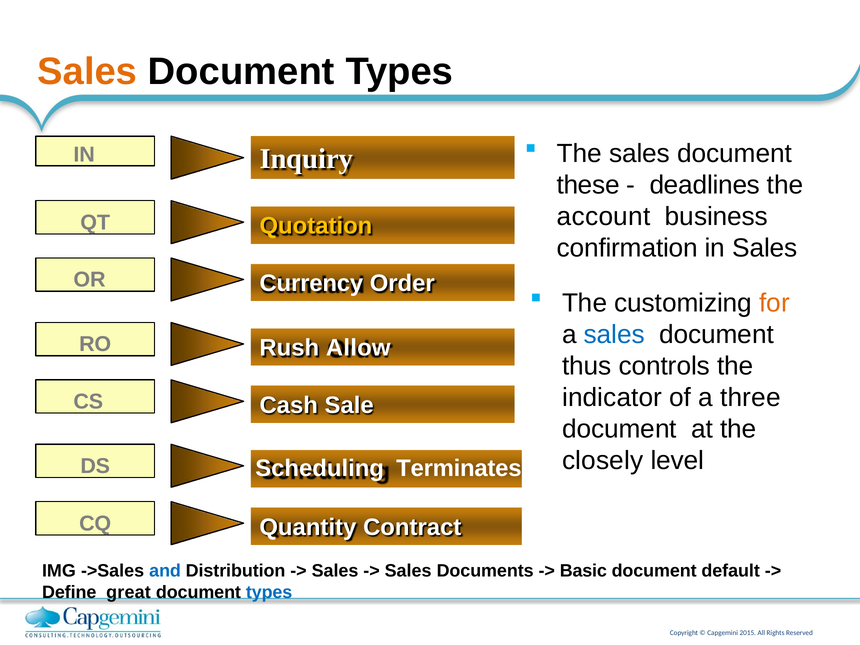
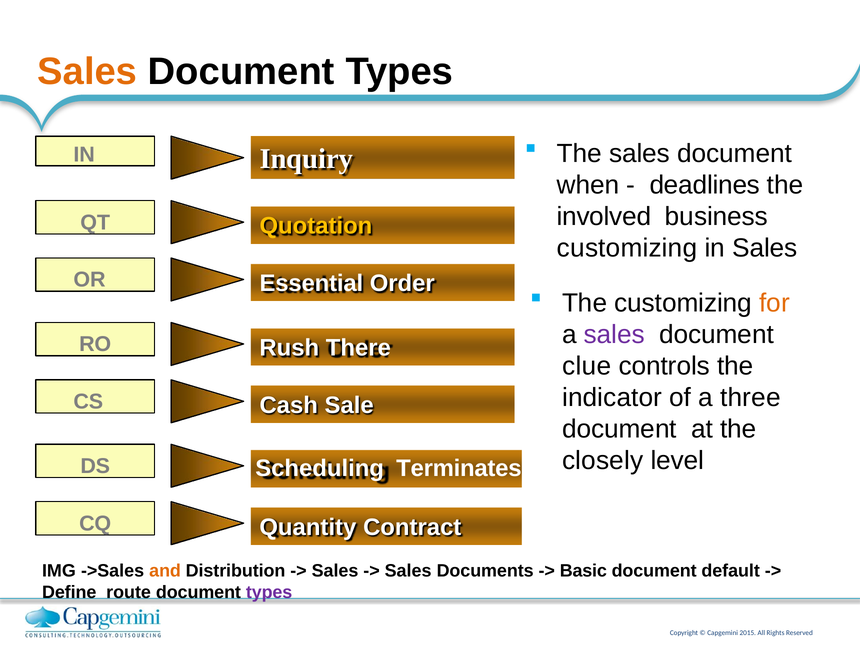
these: these -> when (588, 185)
account: account -> involved (604, 216)
confirmation: confirmation -> customizing (627, 248)
Currency: Currency -> Essential (311, 283)
sales colour: blue -> purple (614, 335)
Allow: Allow -> There (358, 348)
thus: thus -> clue (587, 366)
and colour: blue -> orange (165, 571)
great: great -> route (129, 592)
types colour: blue -> purple (269, 592)
